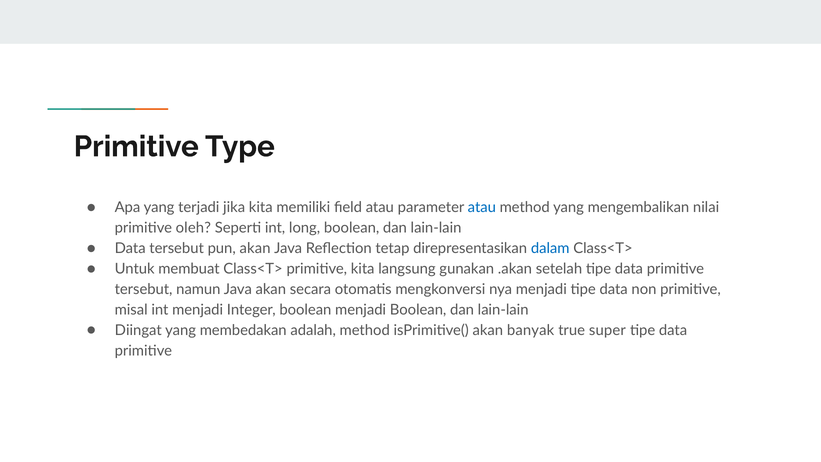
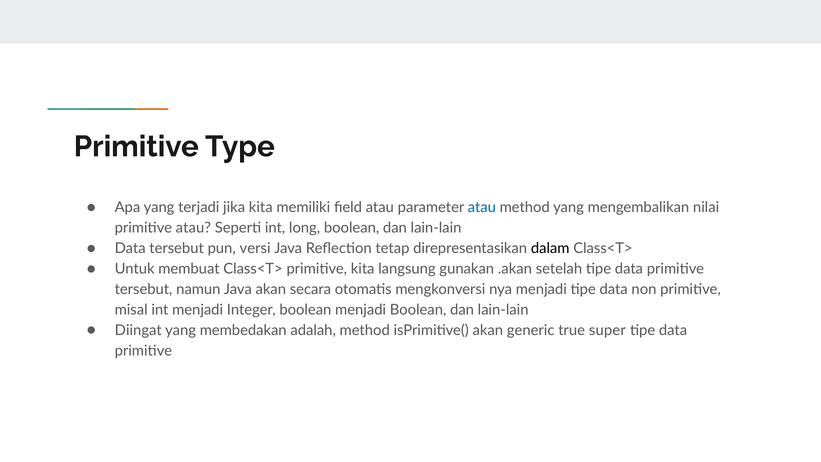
primitive oleh: oleh -> atau (193, 228)
pun akan: akan -> versi (255, 248)
dalam colour: blue -> black (550, 248)
banyak: banyak -> generic (531, 330)
